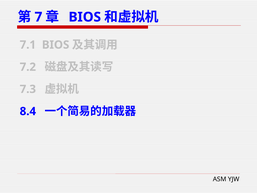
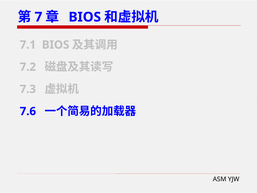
8.4: 8.4 -> 7.6 (28, 111)
